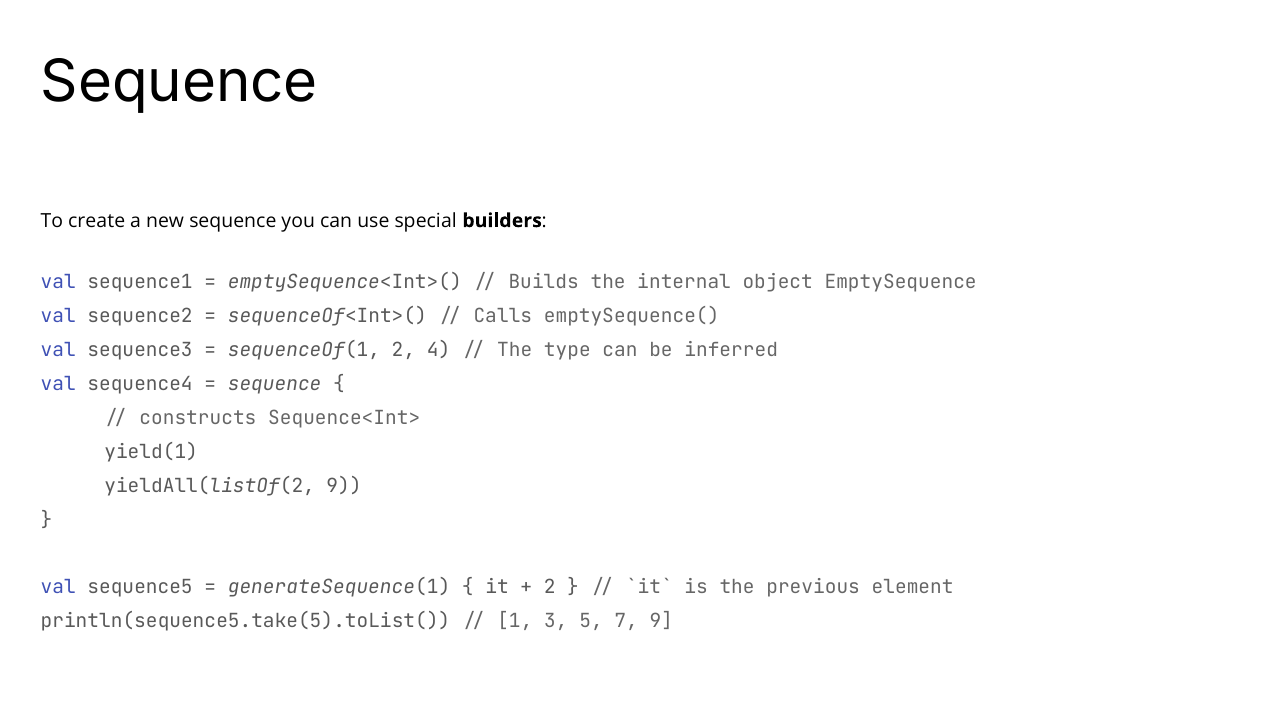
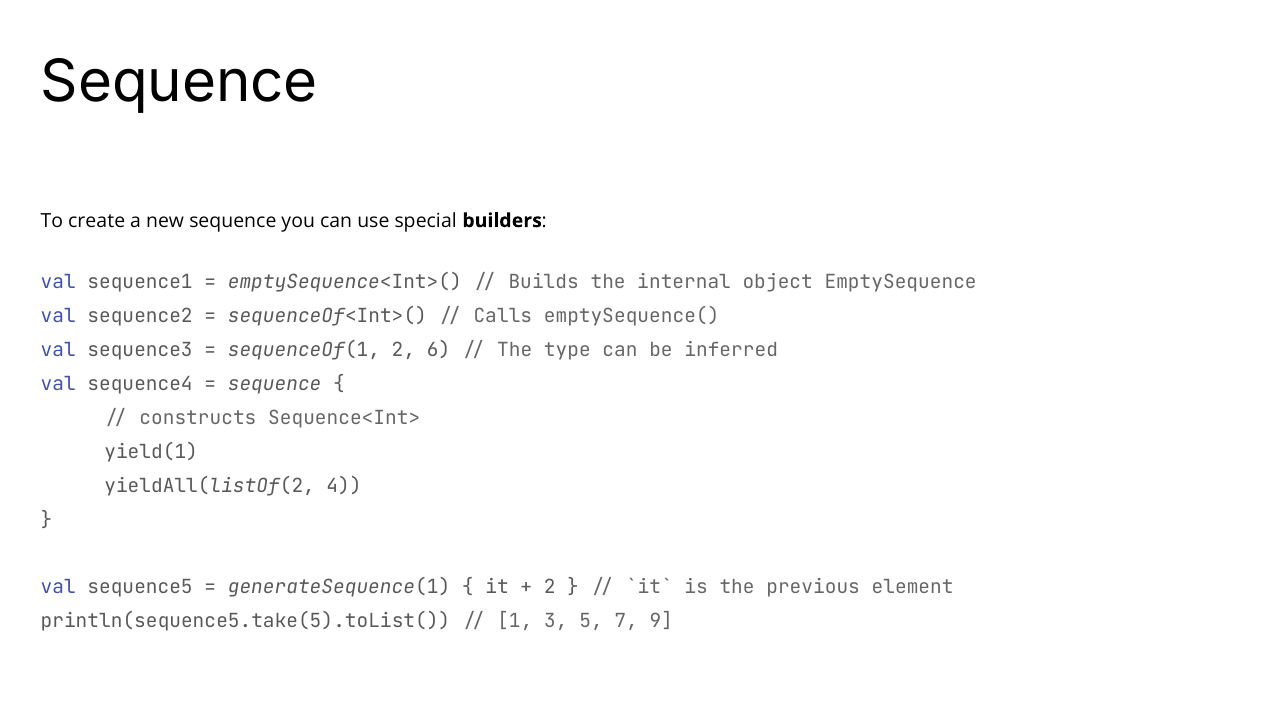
4: 4 -> 6 (439, 350)
yieldAll(listOf(2 9: 9 -> 4 (344, 486)
